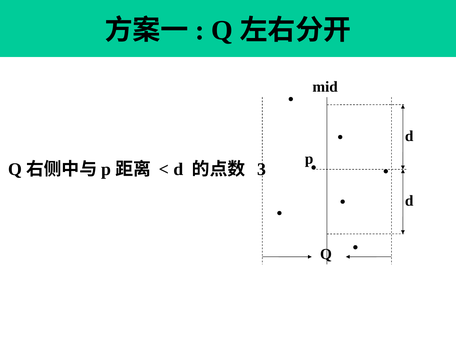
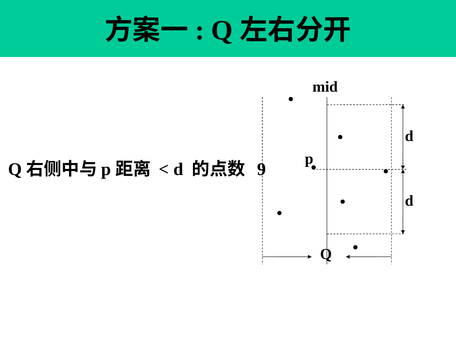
3: 3 -> 9 (262, 169)
